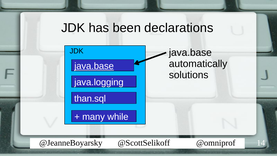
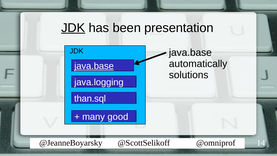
JDK underline: none -> present (73, 28)
declarations: declarations -> presentation (179, 28)
while: while -> good (118, 117)
